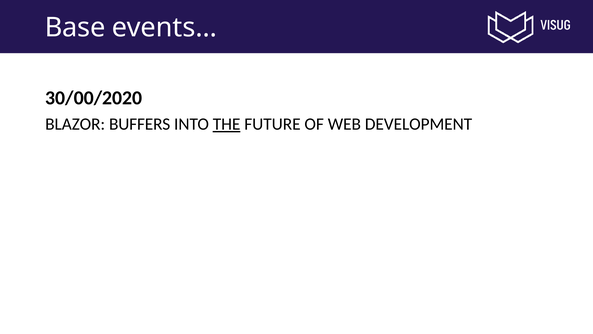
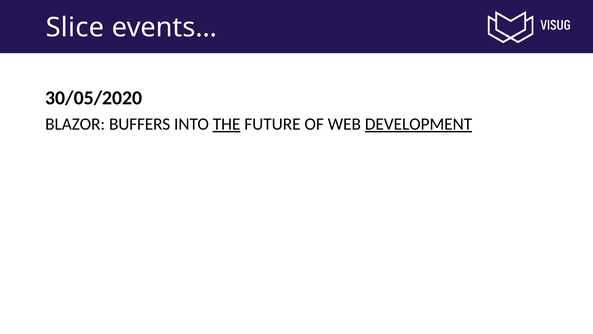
Base: Base -> Slice (75, 27)
30/00/2020: 30/00/2020 -> 30/05/2020 (94, 98)
DEVELOPMENT underline: none -> present (419, 124)
